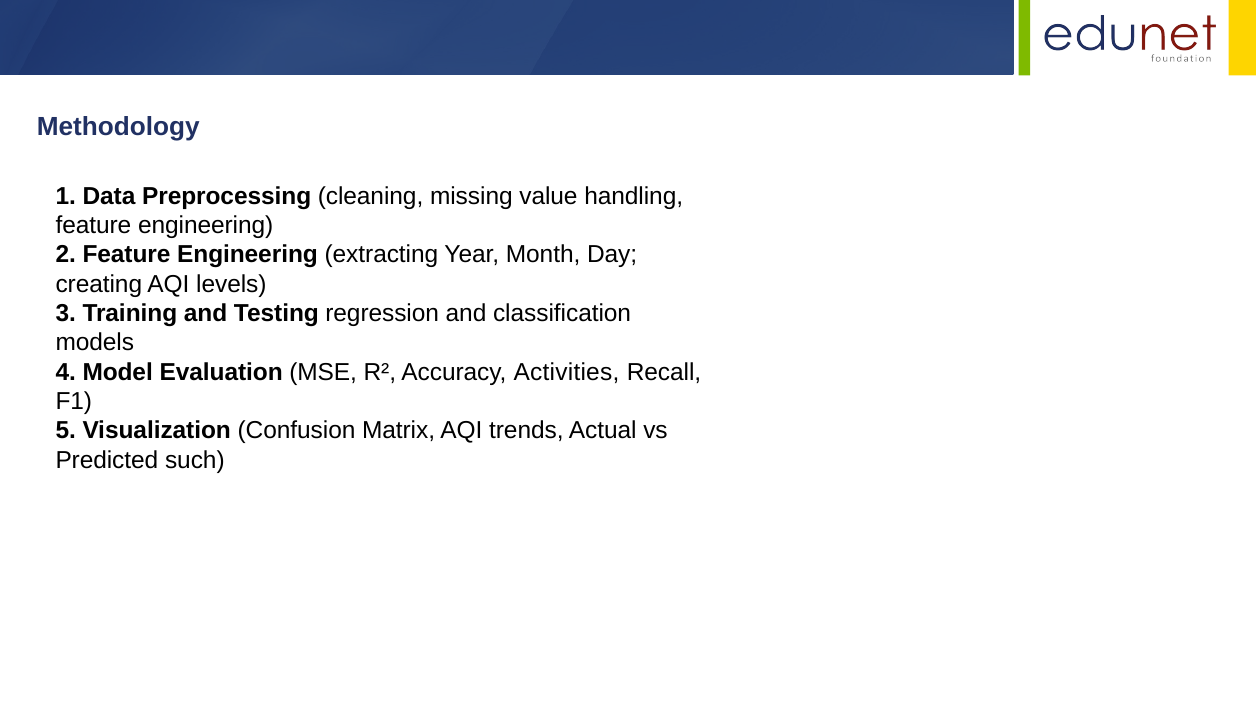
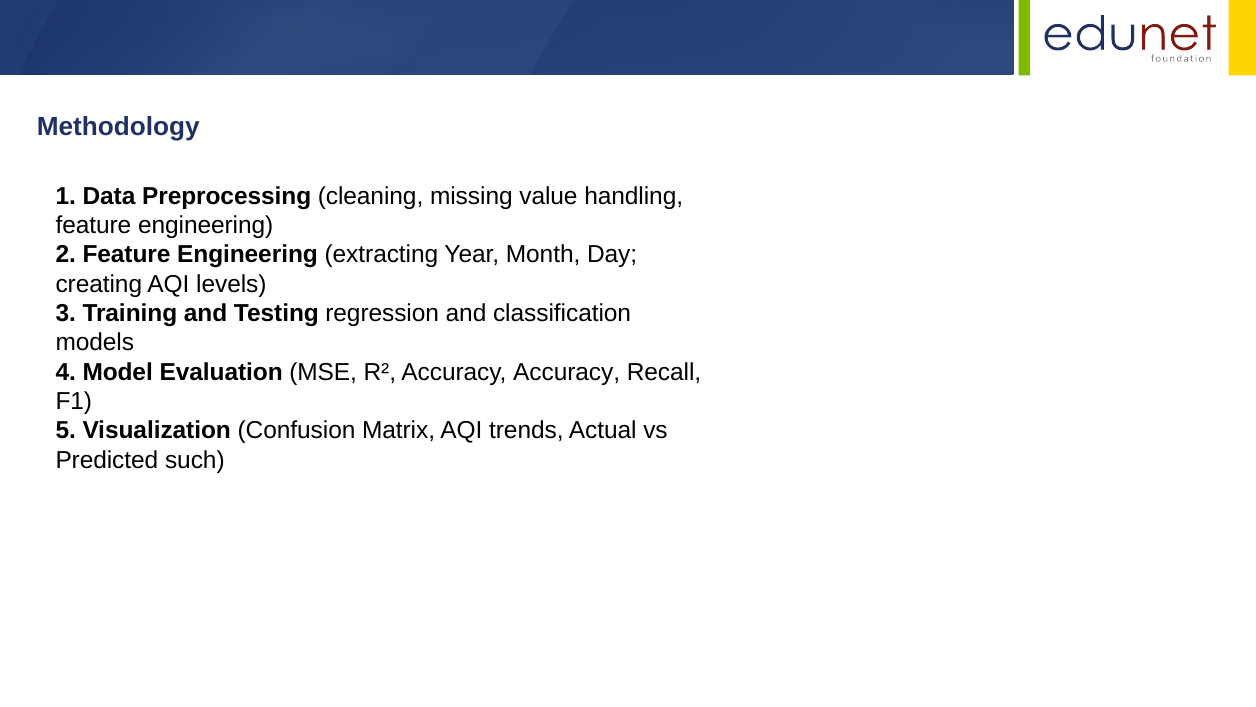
Accuracy Activities: Activities -> Accuracy (567, 372)
